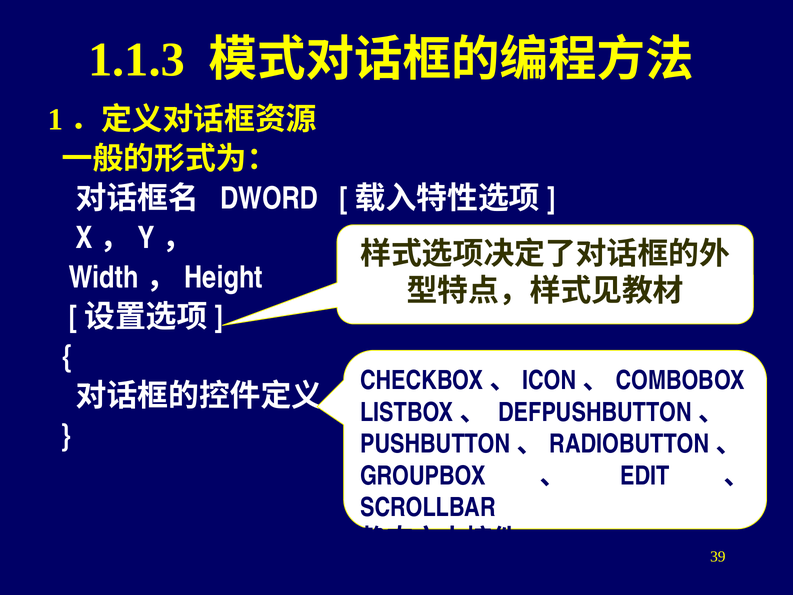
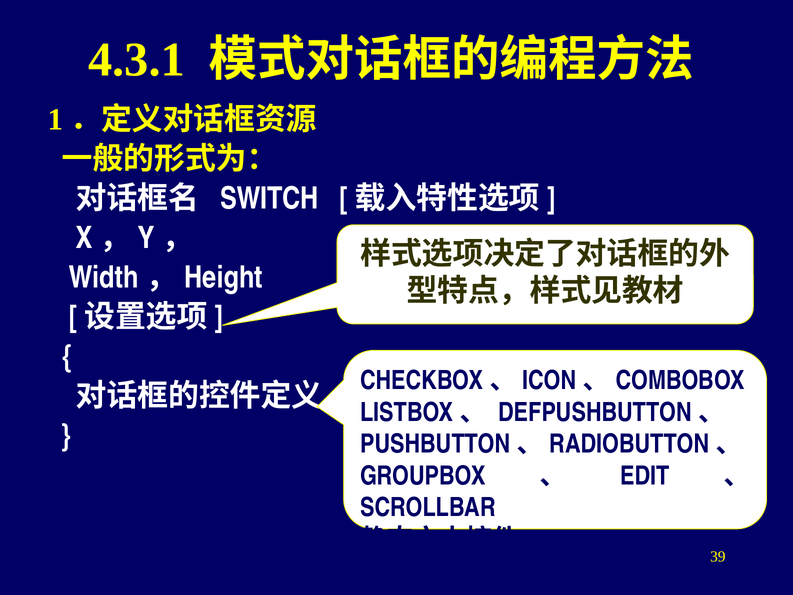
1.1.3: 1.1.3 -> 4.3.1 (137, 60)
DWORD: DWORD -> SWITCH (269, 199)
